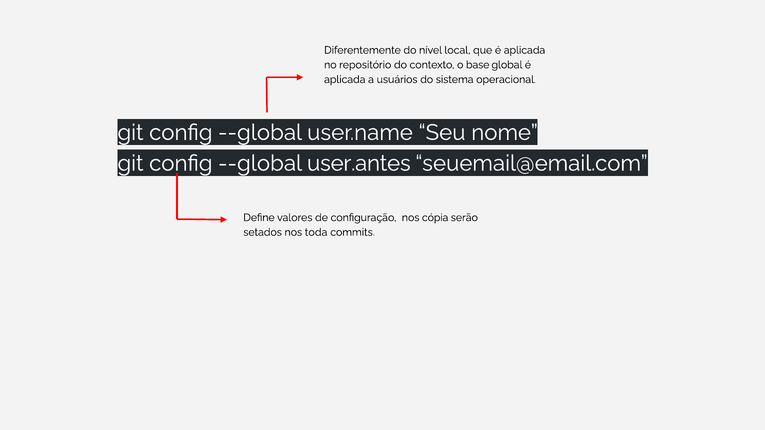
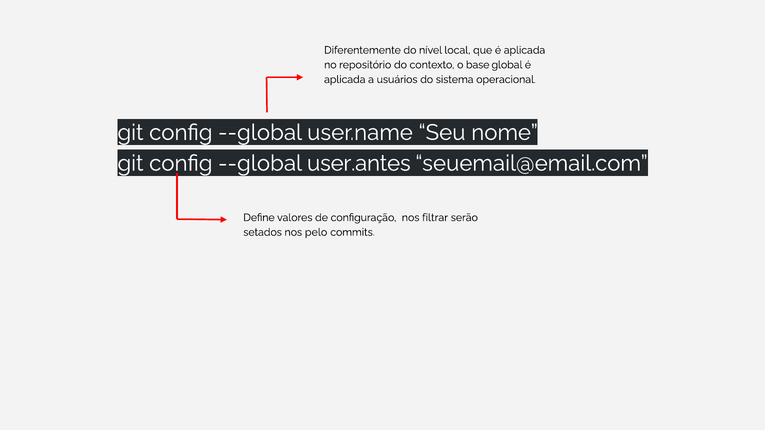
cópia: cópia -> filtrar (435, 218)
toda: toda -> pelo (316, 232)
